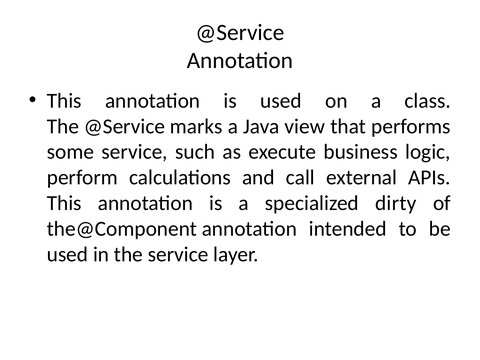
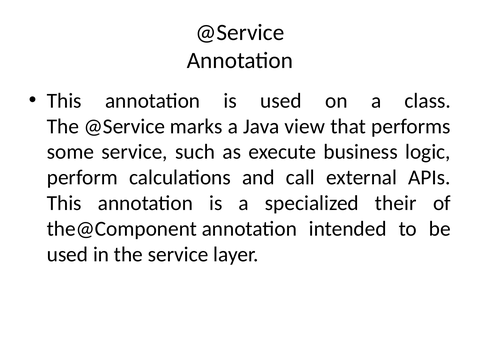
dirty: dirty -> their (396, 203)
